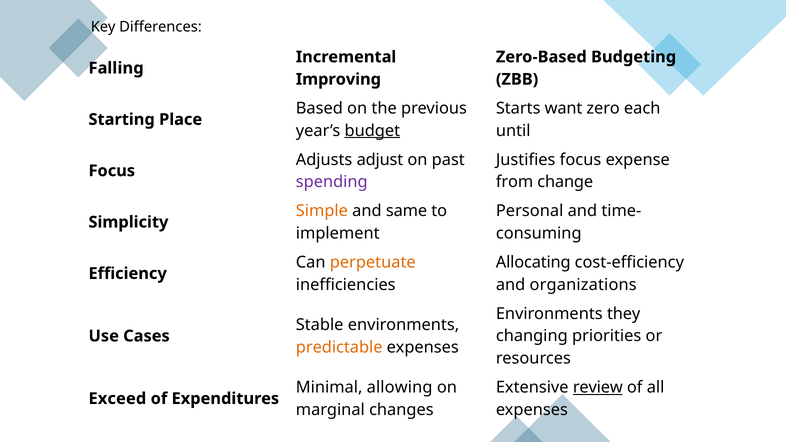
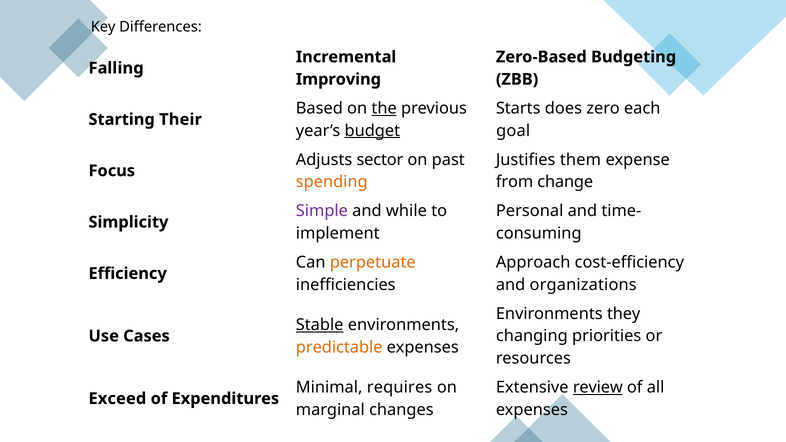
the underline: none -> present (384, 108)
want: want -> does (563, 108)
Place: Place -> Their (181, 120)
until: until -> goal (513, 131)
adjust: adjust -> sector (380, 160)
Justifies focus: focus -> them (580, 160)
spending colour: purple -> orange (332, 182)
Simple colour: orange -> purple (322, 211)
same: same -> while (406, 211)
Allocating: Allocating -> Approach (533, 262)
Stable underline: none -> present (320, 325)
allowing: allowing -> requires (400, 387)
